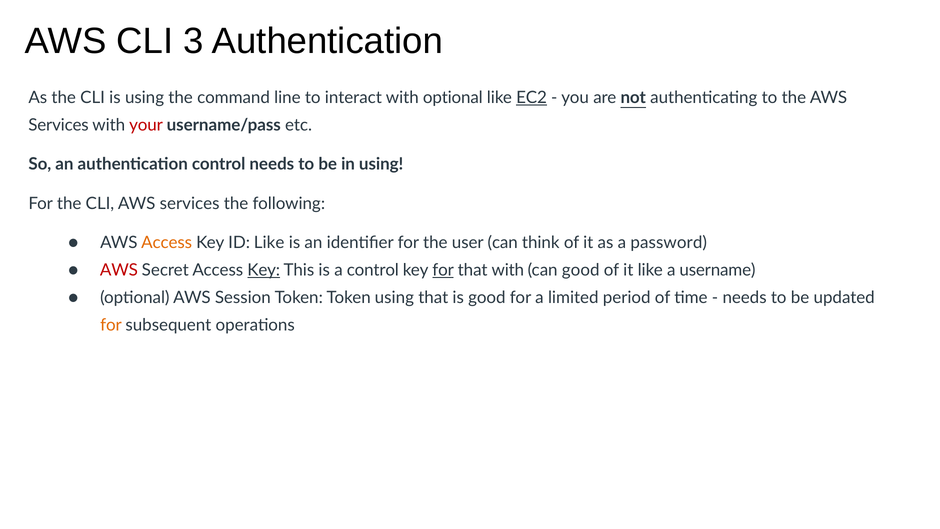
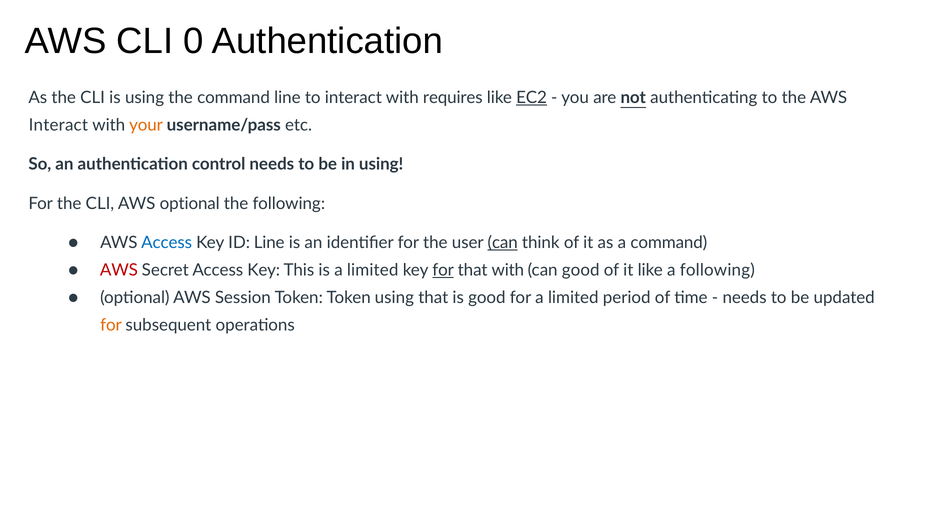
3: 3 -> 0 (194, 41)
with optional: optional -> requires (453, 97)
Services: Services -> Interact (58, 125)
your colour: red -> orange (146, 125)
CLI AWS services: services -> optional (190, 203)
Access colour: orange -> blue (167, 243)
ID Like: Like -> Line (269, 243)
can underline: none -> present (503, 243)
a password: password -> command (669, 243)
Key underline: present -> none (264, 270)
is a control: control -> limited (373, 270)
a username: username -> following (717, 270)
